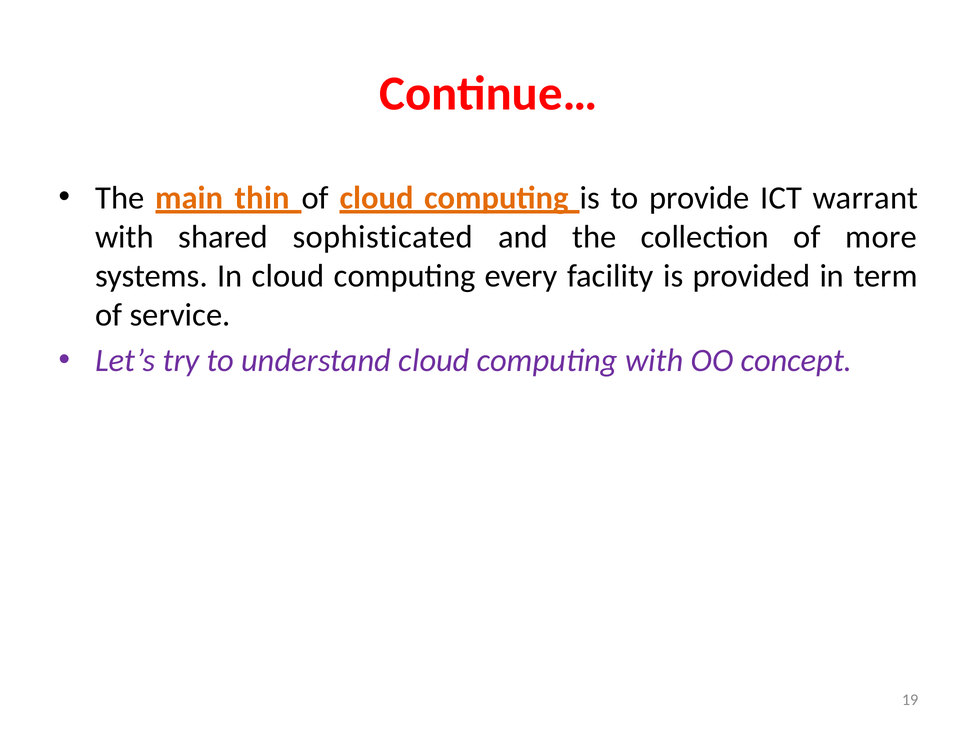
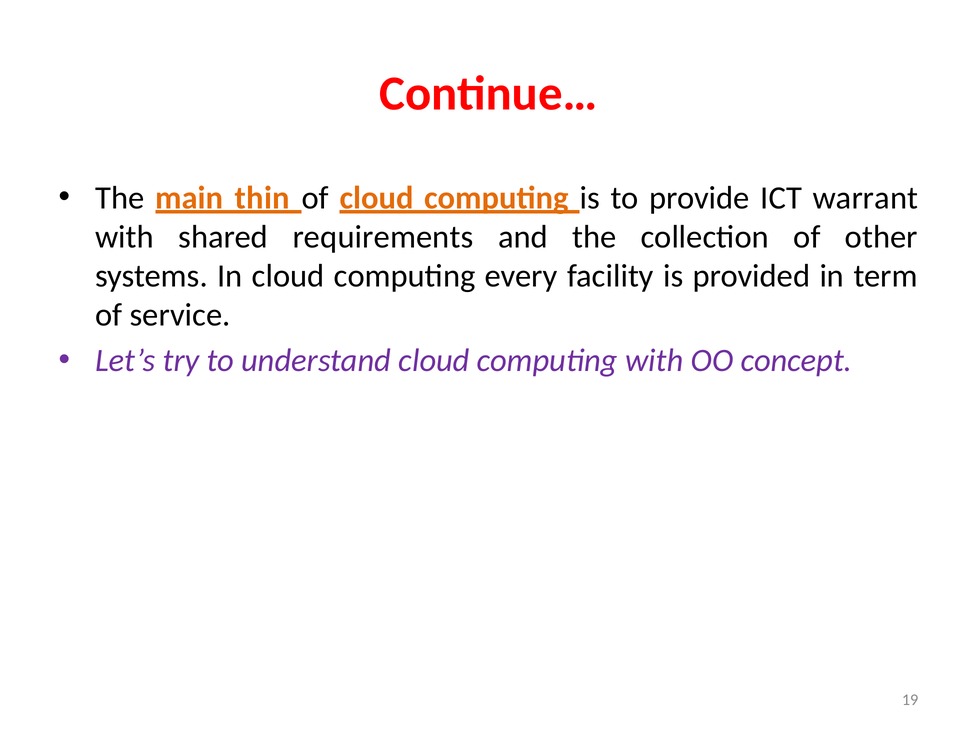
sophisticated: sophisticated -> requirements (383, 237)
more: more -> other (881, 237)
